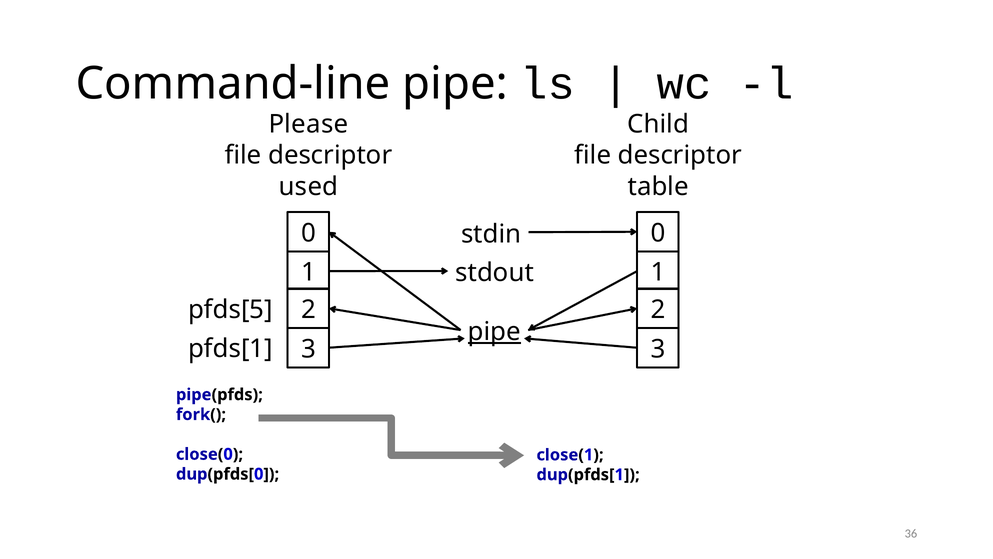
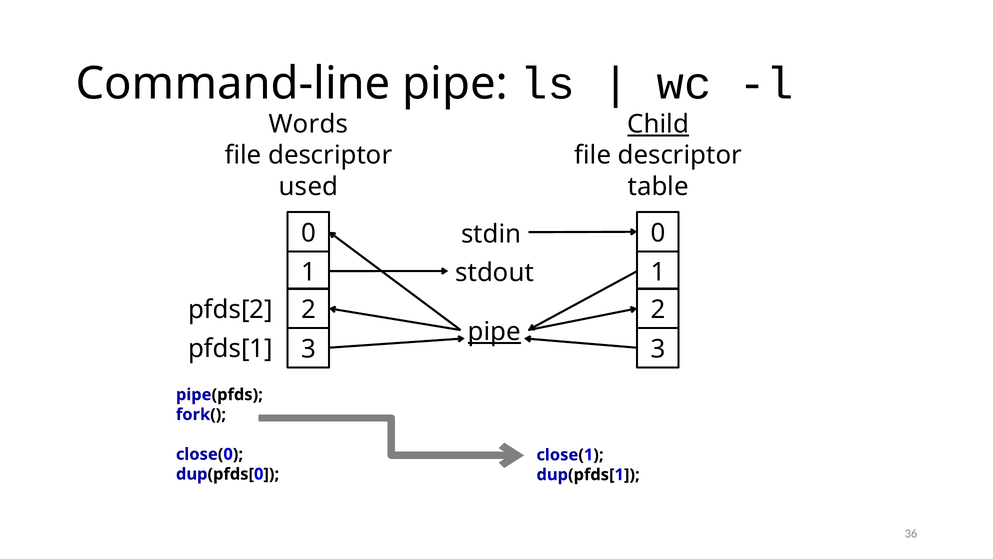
Please: Please -> Words (308, 124)
Child underline: none -> present (658, 124)
pfds[5: pfds[5 -> pfds[2 (230, 309)
